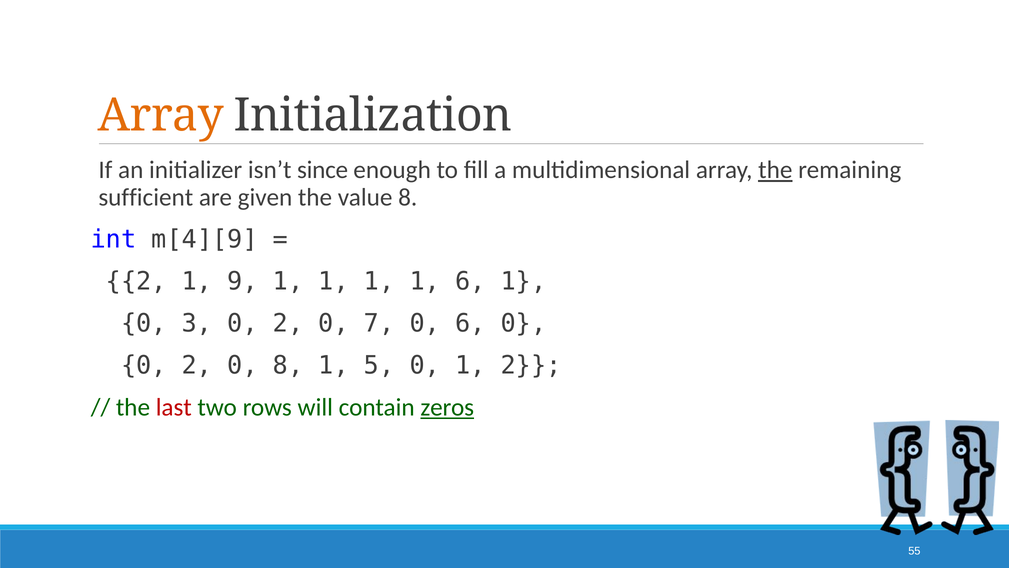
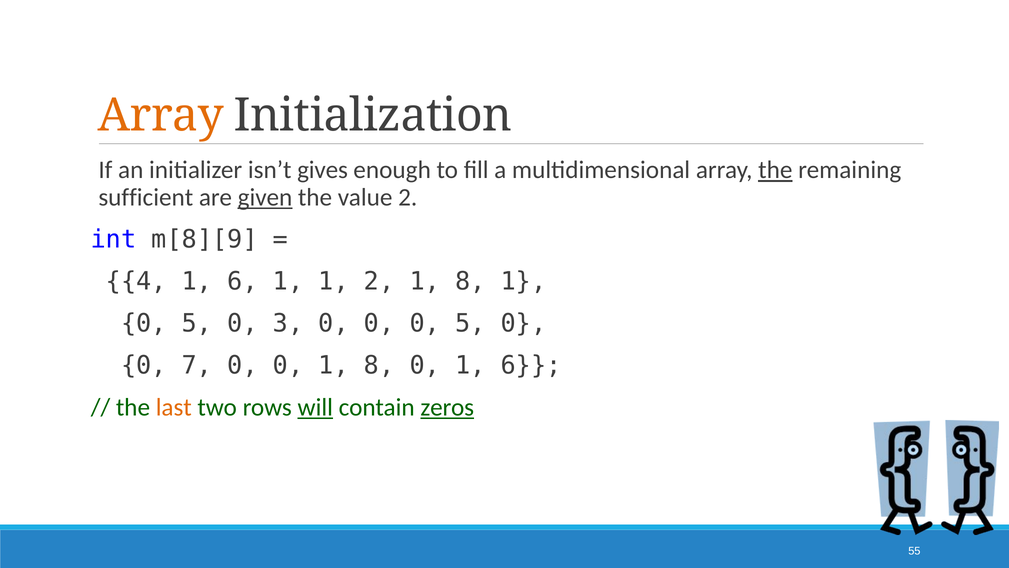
since: since -> gives (323, 170)
given underline: none -> present (265, 197)
value 8: 8 -> 2 (408, 197)
m[4][9: m[4][9 -> m[8][9 (205, 239)
2: 2 -> 4 (136, 281)
9: 9 -> 6 (243, 281)
1: 1 -> 2 (379, 281)
6: 6 -> 8 (470, 281)
3: 3 -> 5 (197, 323)
2: 2 -> 3 (288, 323)
7: 7 -> 0 (379, 323)
6: 6 -> 5 (470, 323)
2: 2 -> 7 (197, 365)
8: 8 -> 0 (288, 365)
5: 5 -> 8 (379, 365)
0 1 2: 2 -> 6 (531, 365)
last colour: red -> orange (174, 407)
will underline: none -> present (315, 407)
